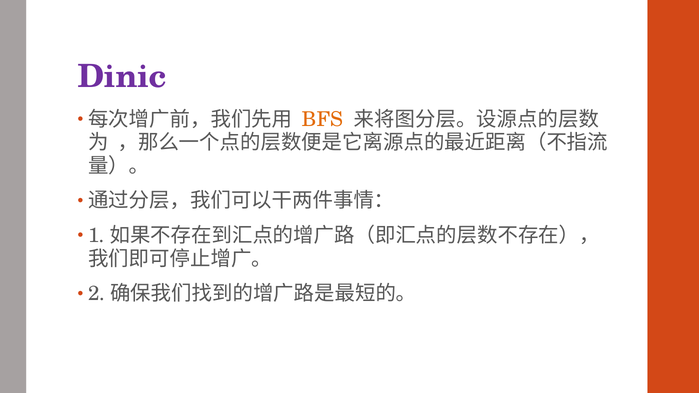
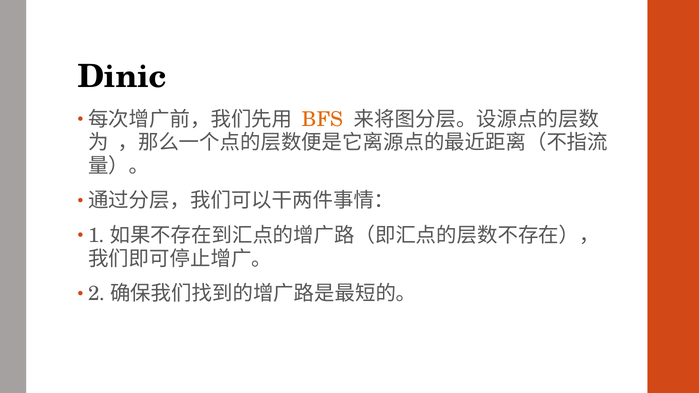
Dinic colour: purple -> black (122, 77)
